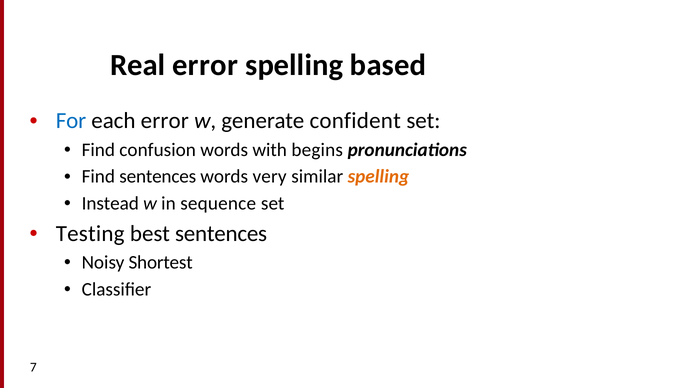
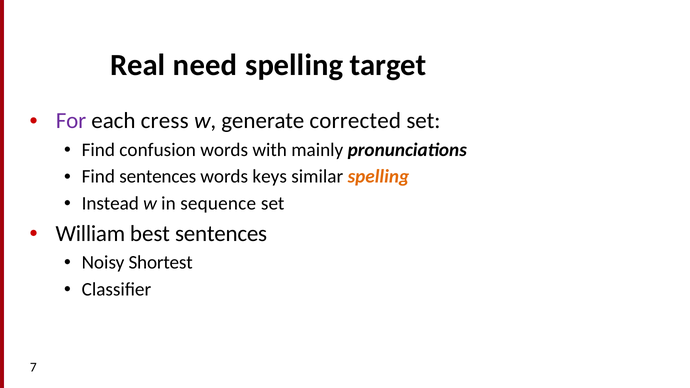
Real error: error -> need (205, 65)
based: based -> target (388, 65)
For colour: blue -> purple (71, 121)
each error: error -> cress (165, 121)
confident: confident -> corrected (355, 121)
begins: begins -> mainly (317, 150)
very: very -> keys (270, 177)
Testing: Testing -> William (90, 234)
